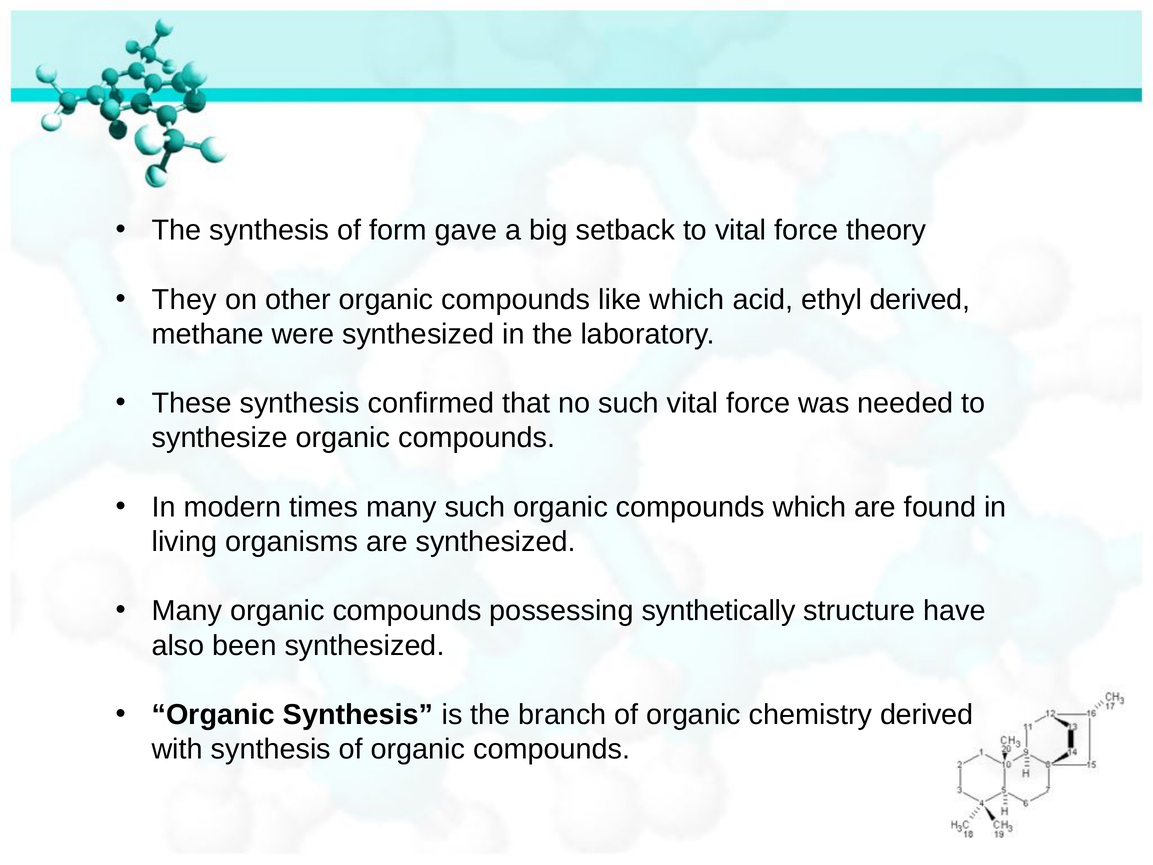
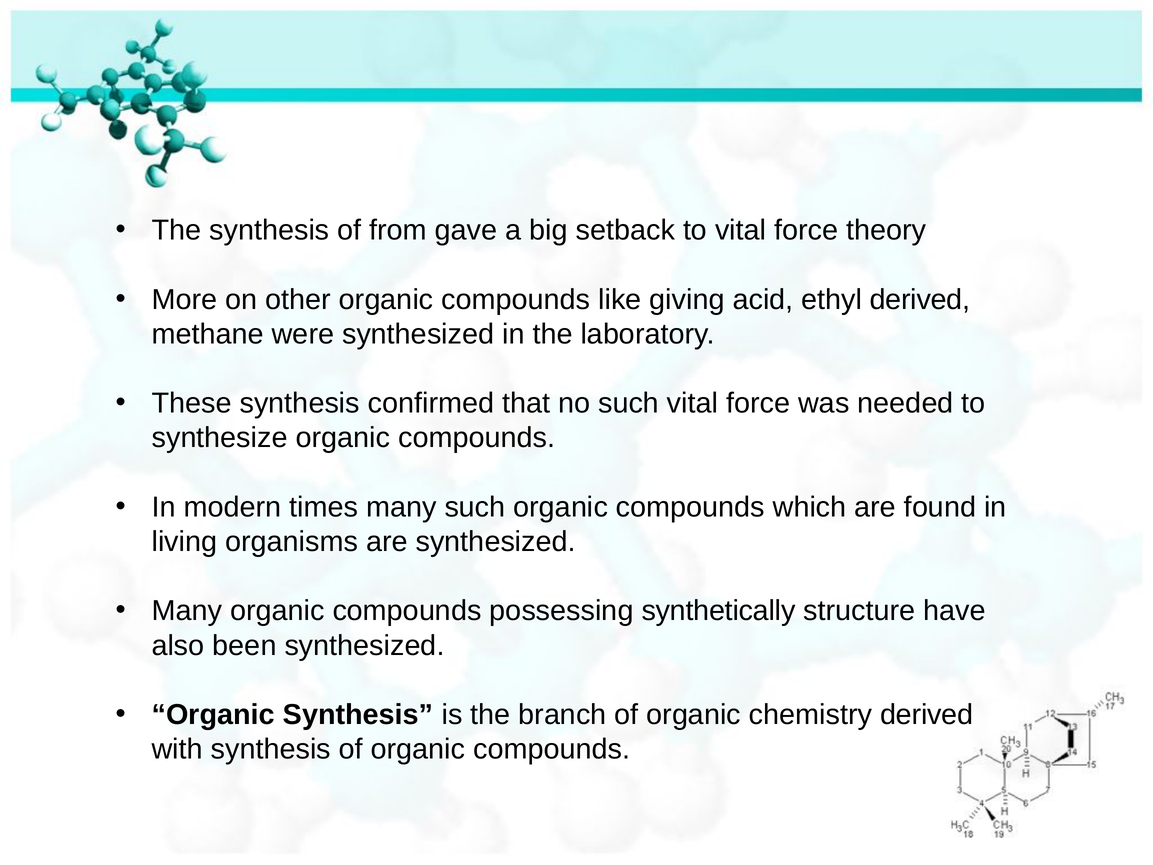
form: form -> from (398, 230)
They: They -> More (184, 299)
like which: which -> giving (687, 299)
